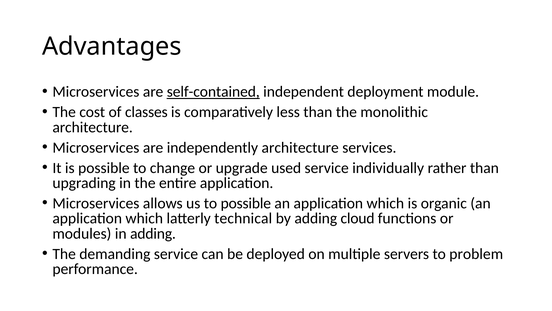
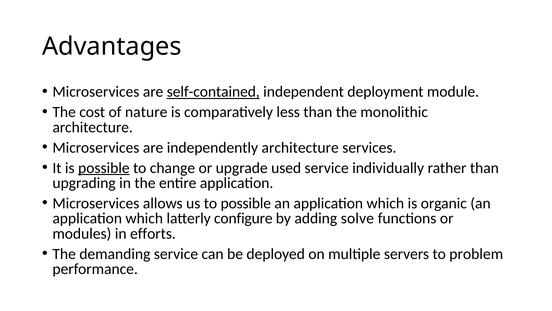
classes: classes -> nature (146, 112)
possible underline: none -> present (104, 168)
technical: technical -> configure (243, 218)
cloud: cloud -> solve (357, 218)
in adding: adding -> efforts (153, 233)
